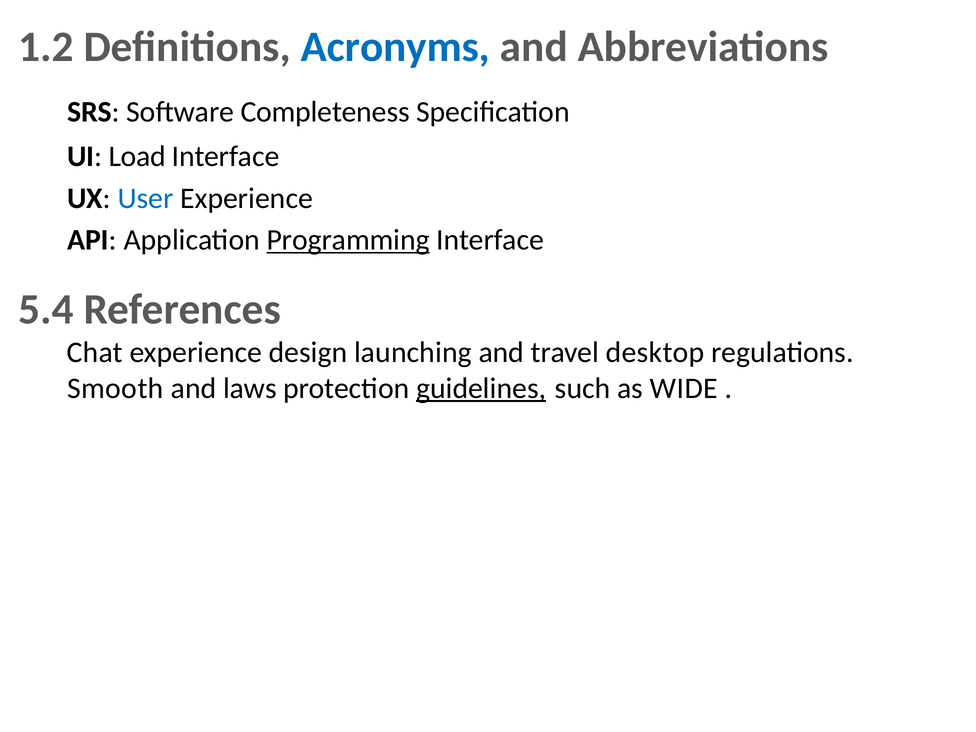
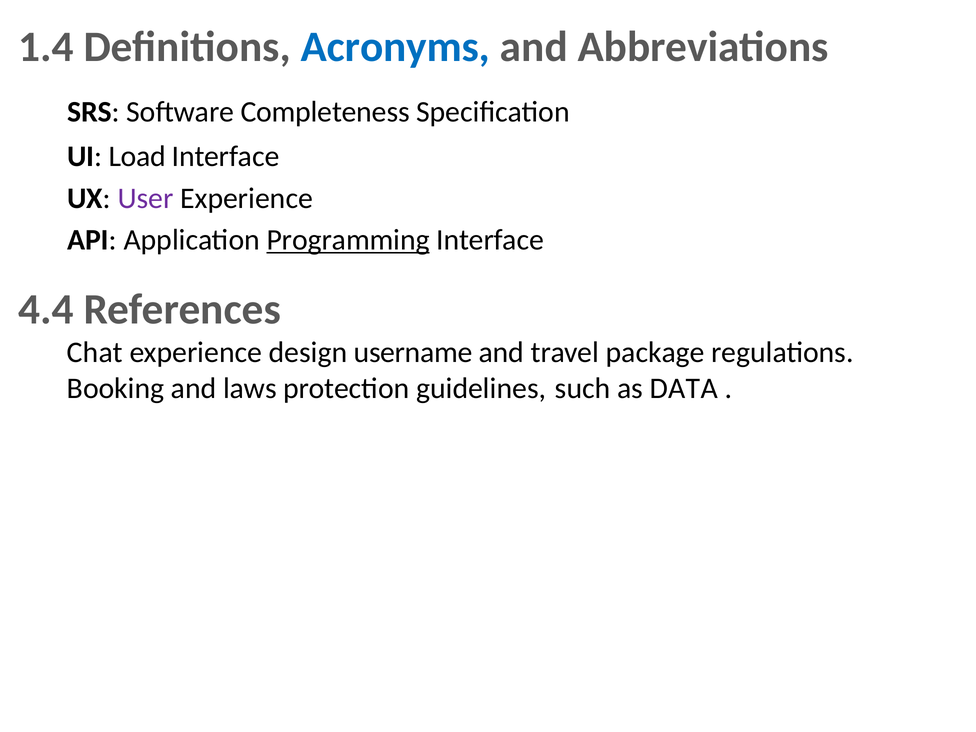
1.2: 1.2 -> 1.4 (46, 47)
User colour: blue -> purple (145, 198)
5.4: 5.4 -> 4.4 (46, 310)
launching: launching -> username (413, 353)
desktop: desktop -> package (655, 353)
Smooth: Smooth -> Booking (116, 388)
guidelines underline: present -> none (481, 388)
WIDE: WIDE -> DATA (684, 388)
